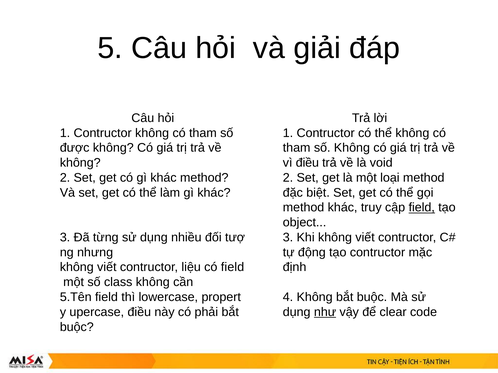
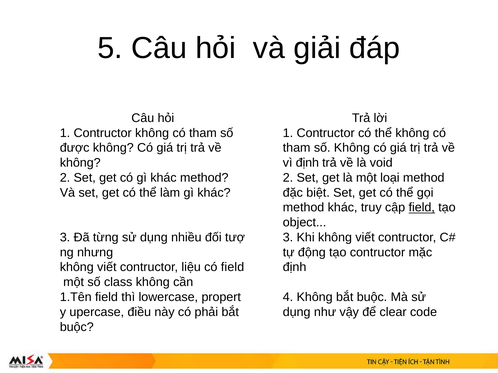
vì điều: điều -> định (307, 163)
5.Tên: 5.Tên -> 1.Tên (76, 297)
như underline: present -> none (325, 312)
